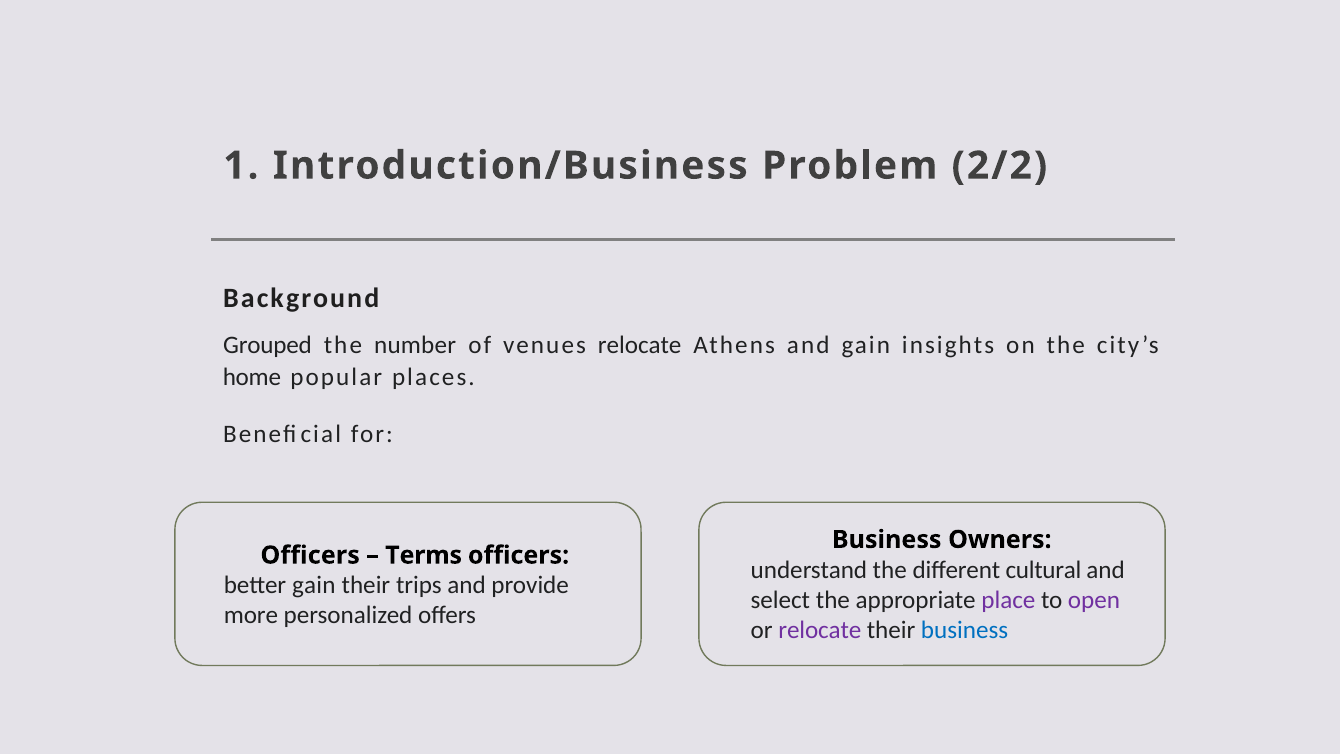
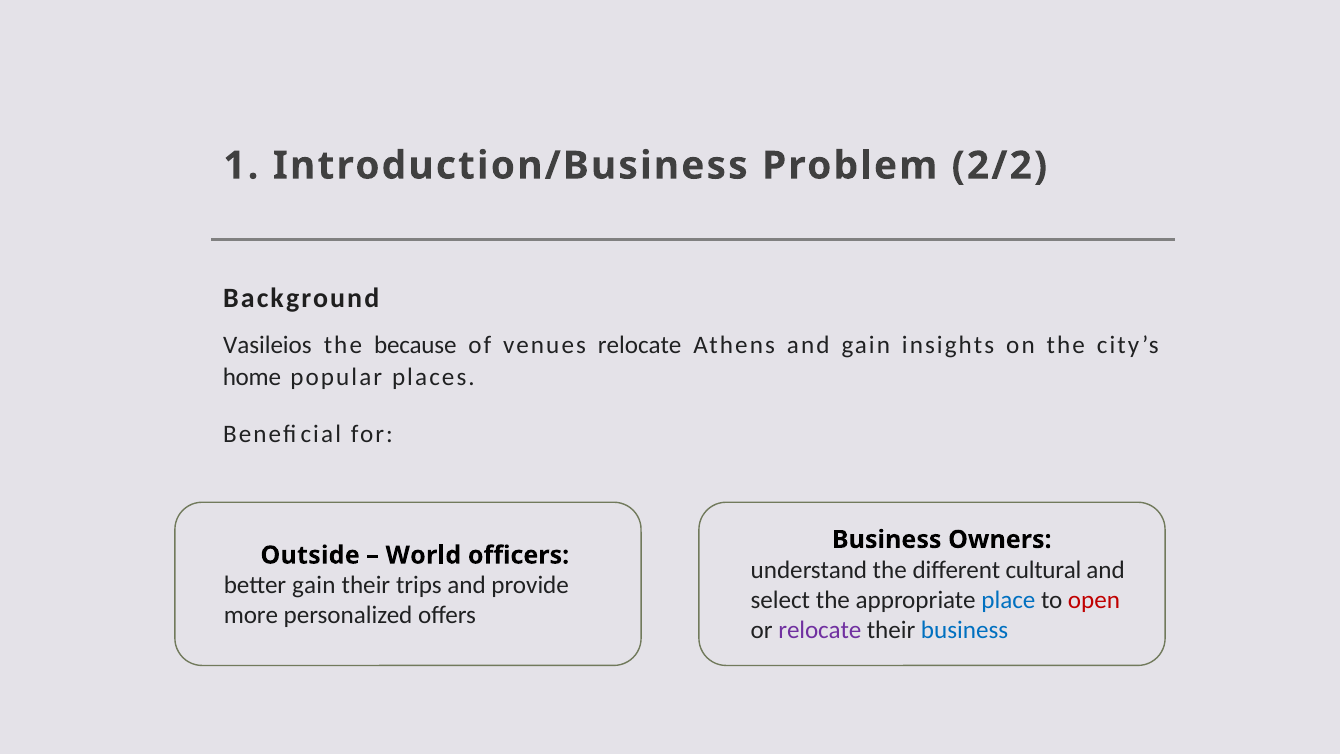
Grouped: Grouped -> Vasileios (267, 345)
number: number -> because (415, 345)
Officers: Officers -> Outside (310, 555)
Terms: Terms -> World (423, 555)
place colour: purple -> blue (1008, 600)
open colour: purple -> red (1094, 600)
